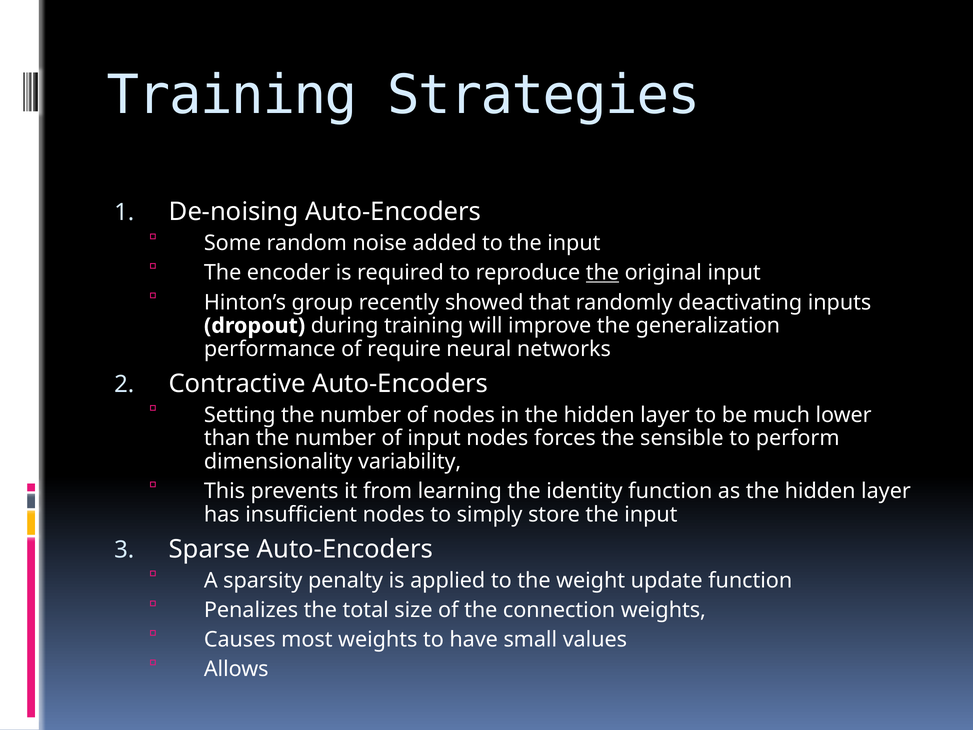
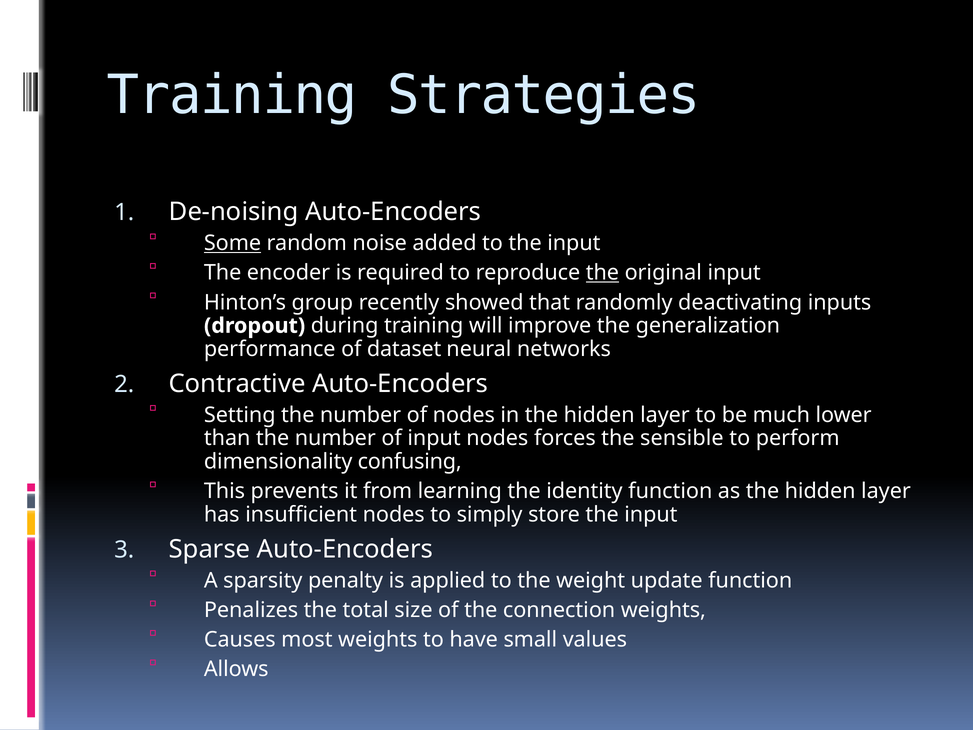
Some underline: none -> present (233, 243)
require: require -> dataset (404, 349)
variability: variability -> confusing (410, 461)
